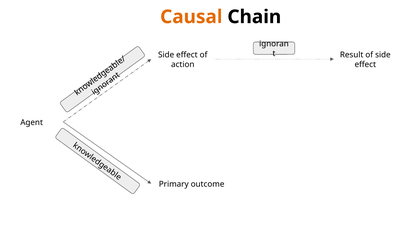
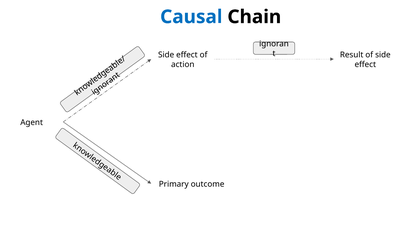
Causal colour: orange -> blue (191, 17)
